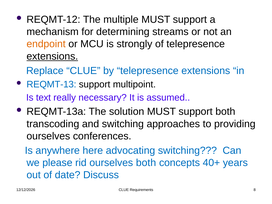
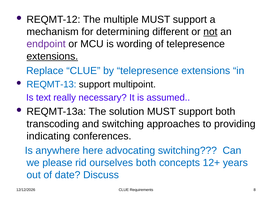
streams: streams -> different (170, 32)
not underline: none -> present (210, 32)
endpoint colour: orange -> purple (46, 44)
strongly: strongly -> wording (134, 44)
ourselves: ourselves -> indicating (48, 136)
40+: 40+ -> 12+ (211, 163)
